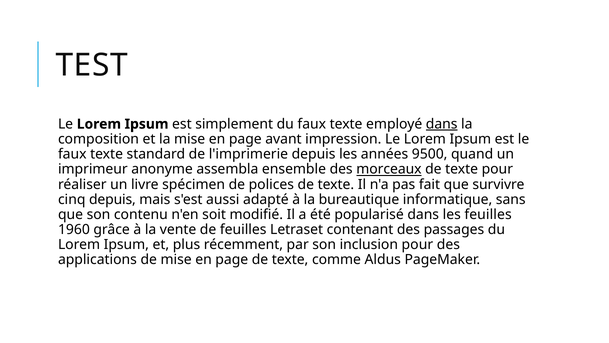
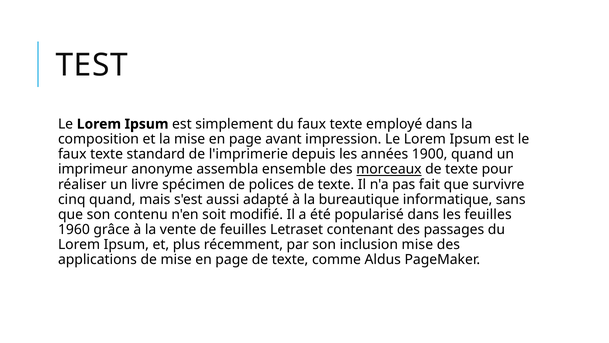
dans underline: present -> none (442, 124)
9500: 9500 -> 1900 (430, 154)
cinq depuis: depuis -> quand (112, 199)
inclusion pour: pour -> mise (417, 244)
